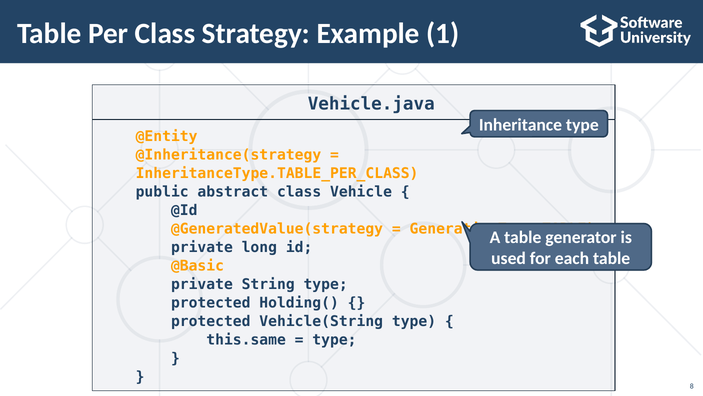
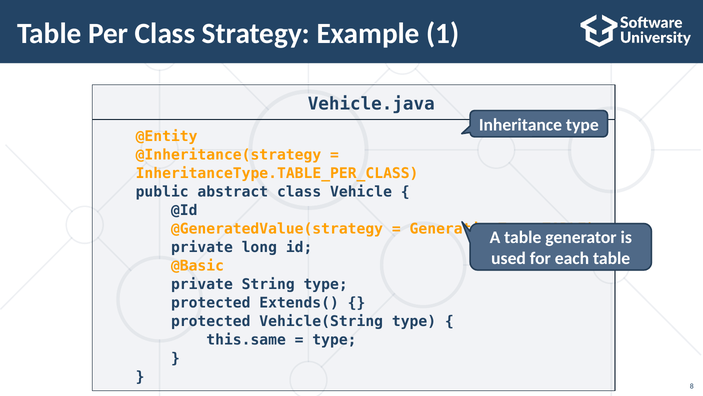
Holding(: Holding( -> Extends( (299, 302)
